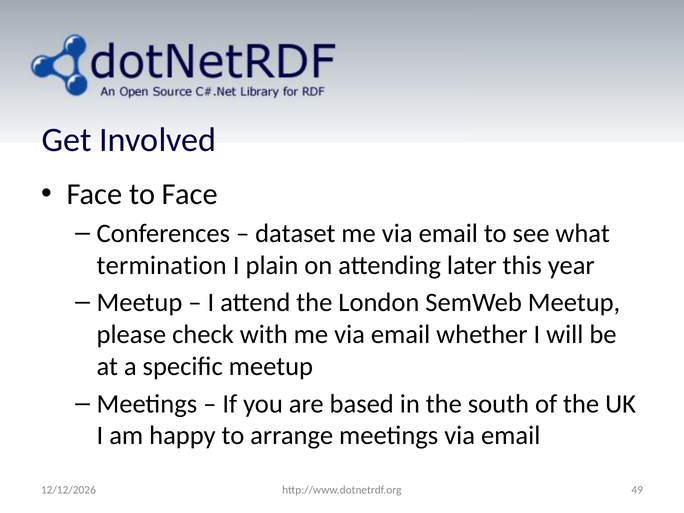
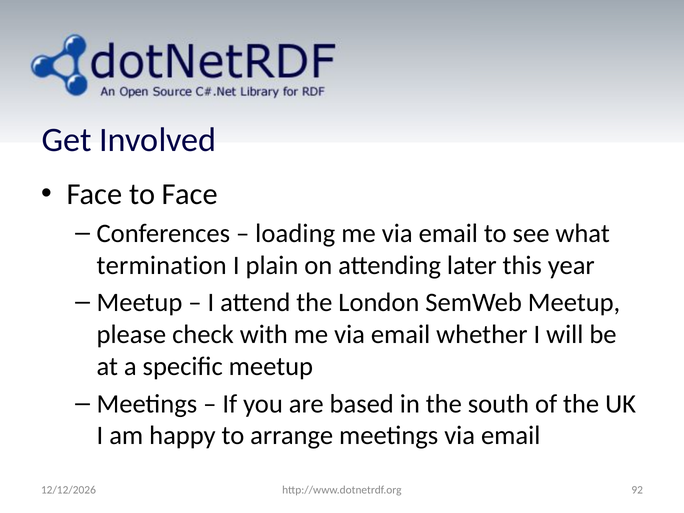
dataset: dataset -> loading (295, 233)
49: 49 -> 92 (637, 490)
